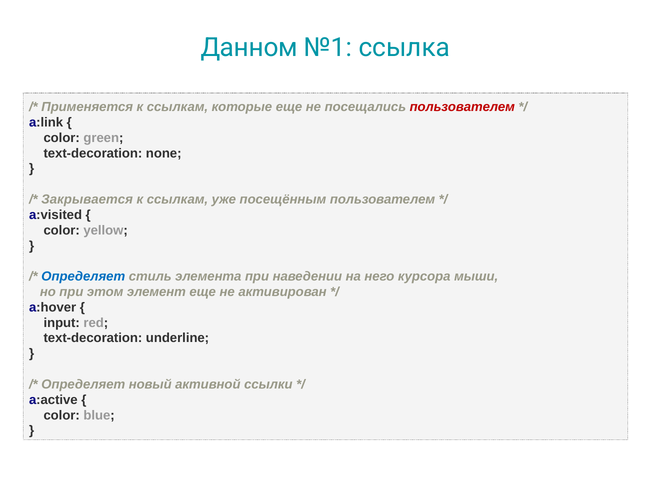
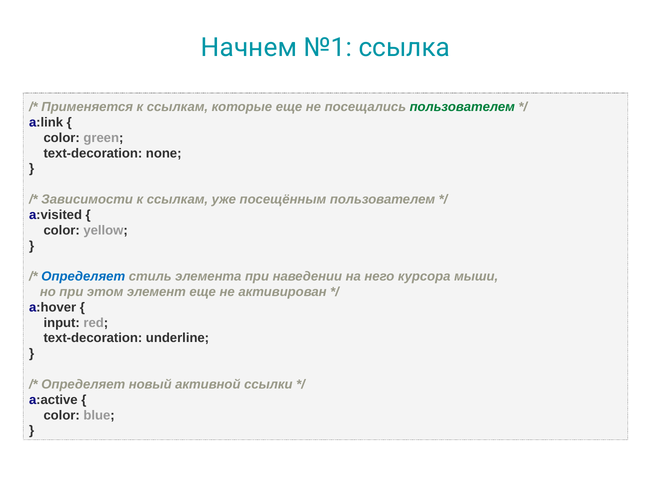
Данном: Данном -> Начнем (249, 48)
пользователем colour: red -> green (462, 107)
Закрывается: Закрывается -> Зависимости (87, 200)
